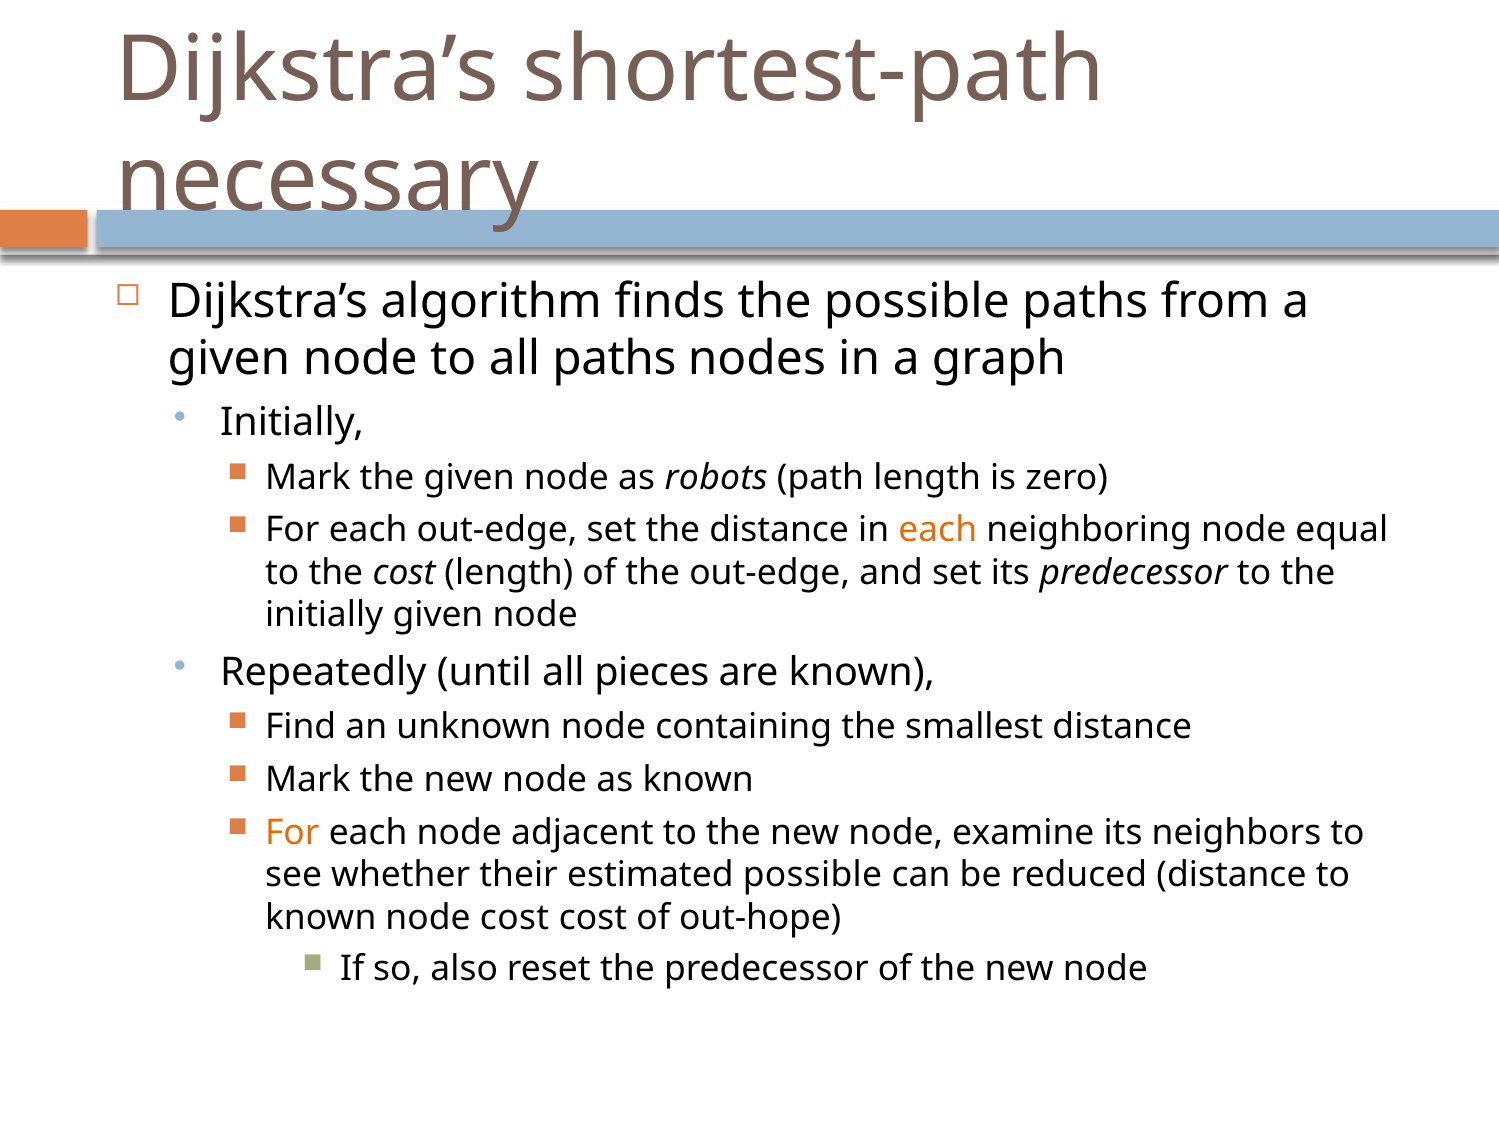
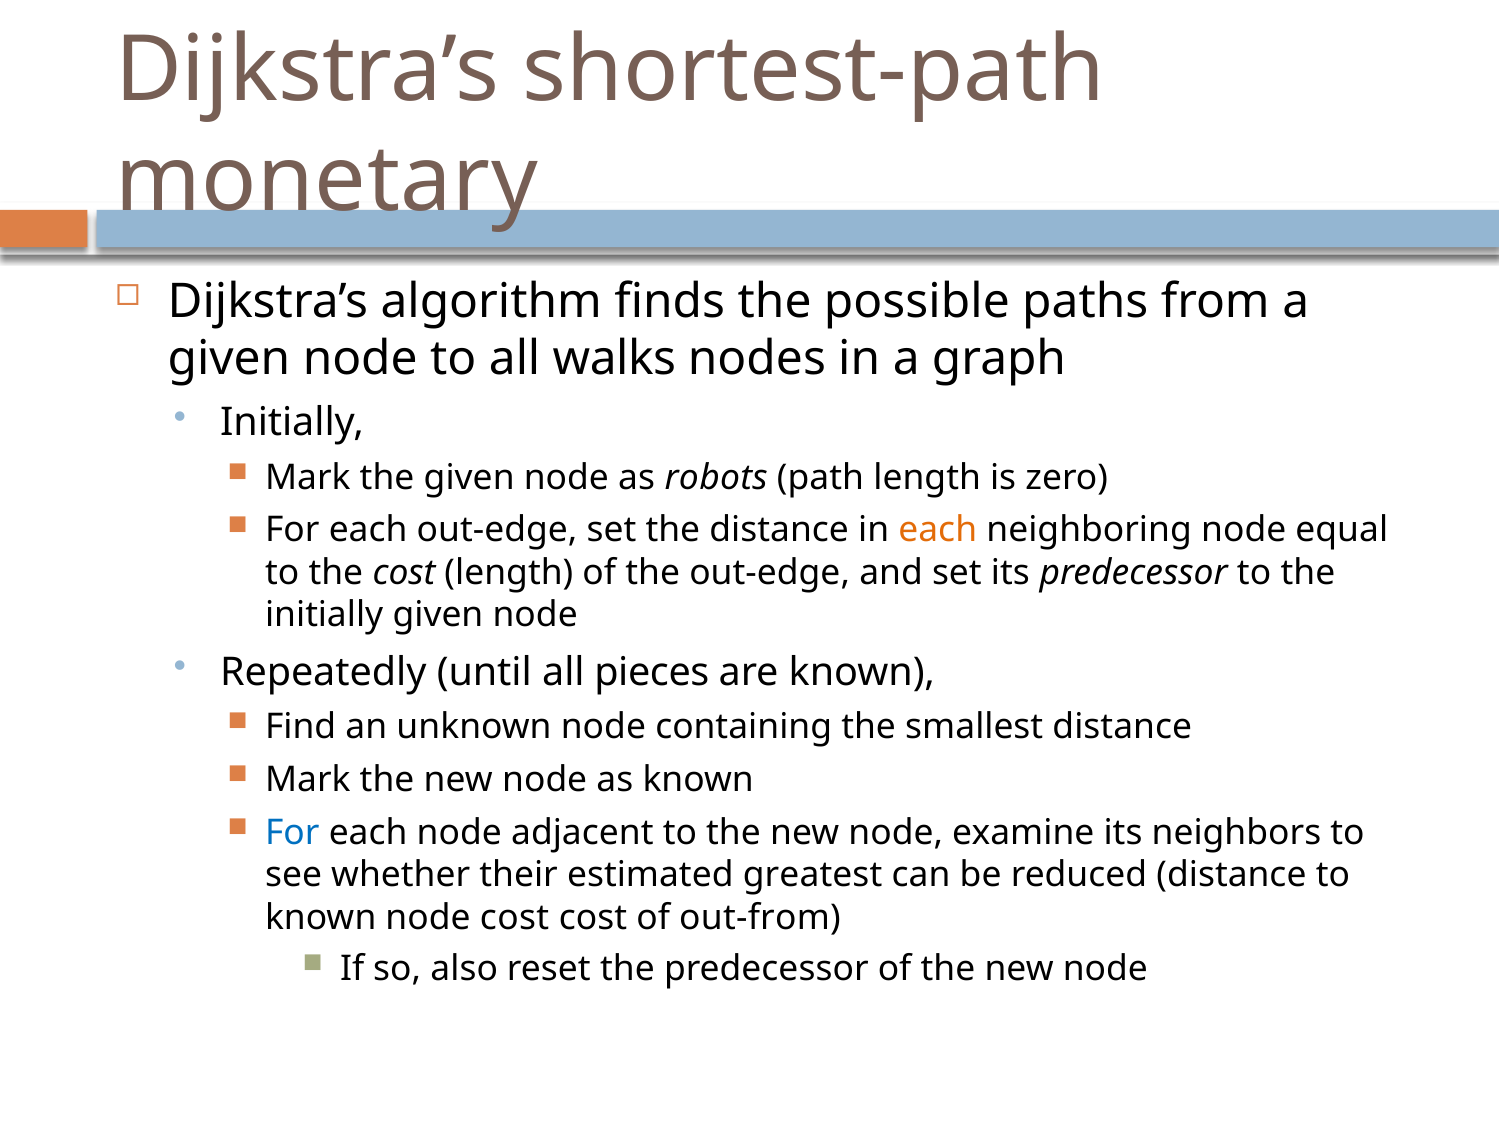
necessary: necessary -> monetary (327, 180)
all paths: paths -> walks (614, 359)
For colour: orange -> blue (292, 833)
estimated possible: possible -> greatest (813, 875)
out-hope: out-hope -> out-from (760, 918)
